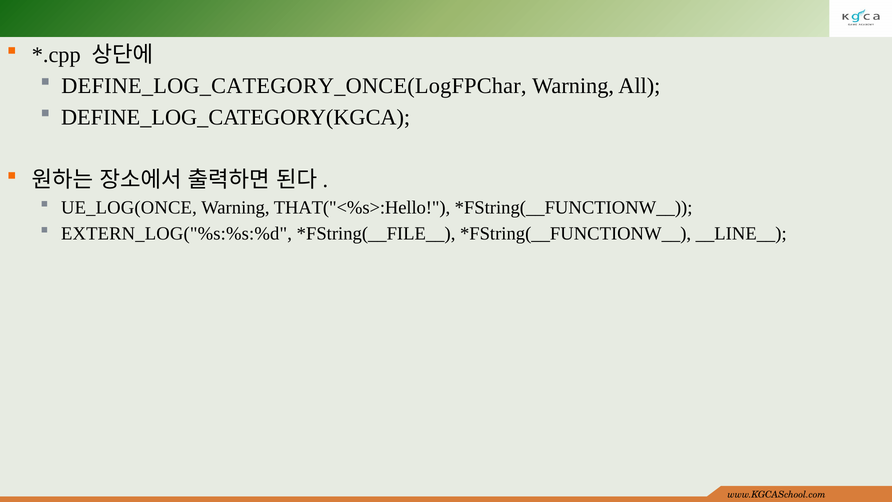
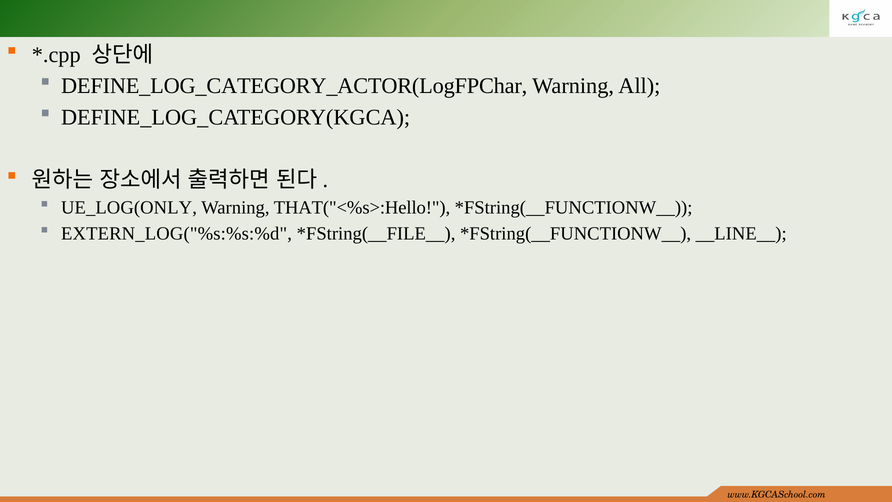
DEFINE_LOG_CATEGORY_ONCE(LogFPChar: DEFINE_LOG_CATEGORY_ONCE(LogFPChar -> DEFINE_LOG_CATEGORY_ACTOR(LogFPChar (294, 86)
UE_LOG(ONCE: UE_LOG(ONCE -> UE_LOG(ONLY (129, 208)
